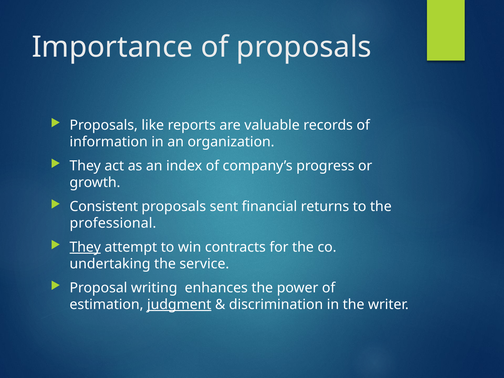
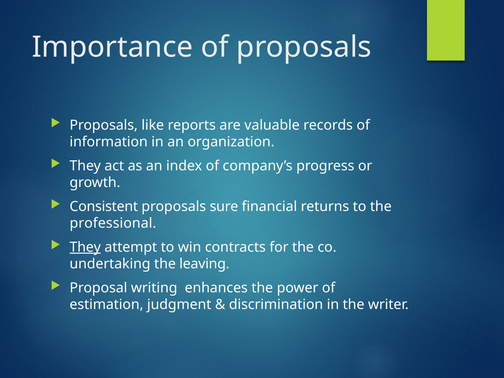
sent: sent -> sure (224, 206)
service: service -> leaving (204, 264)
judgment underline: present -> none (179, 305)
